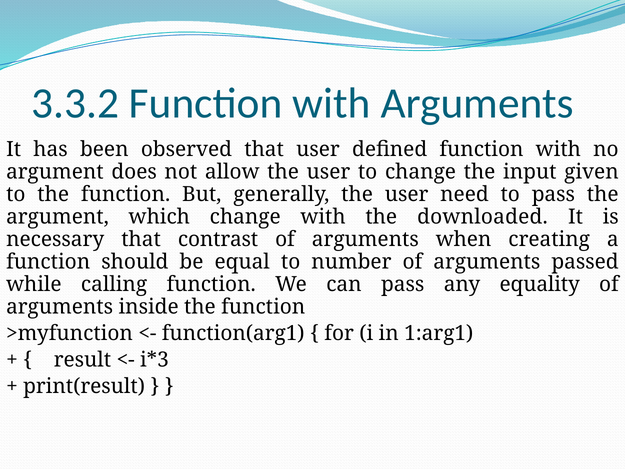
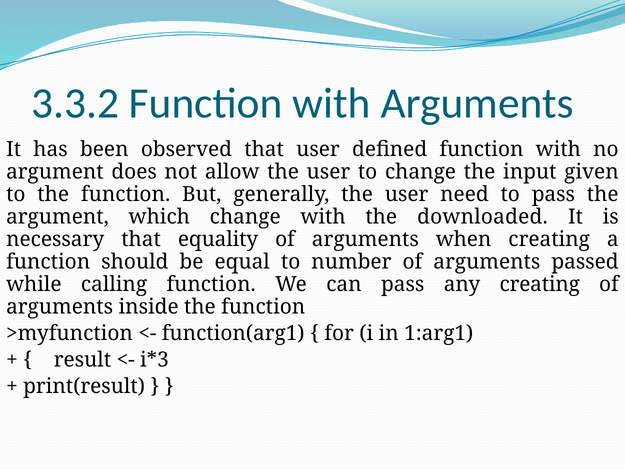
contrast: contrast -> equality (218, 239)
any equality: equality -> creating (540, 284)
